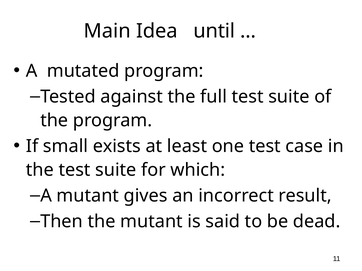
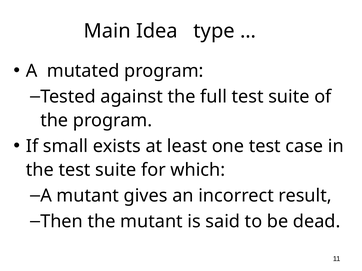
until: until -> type (214, 31)
